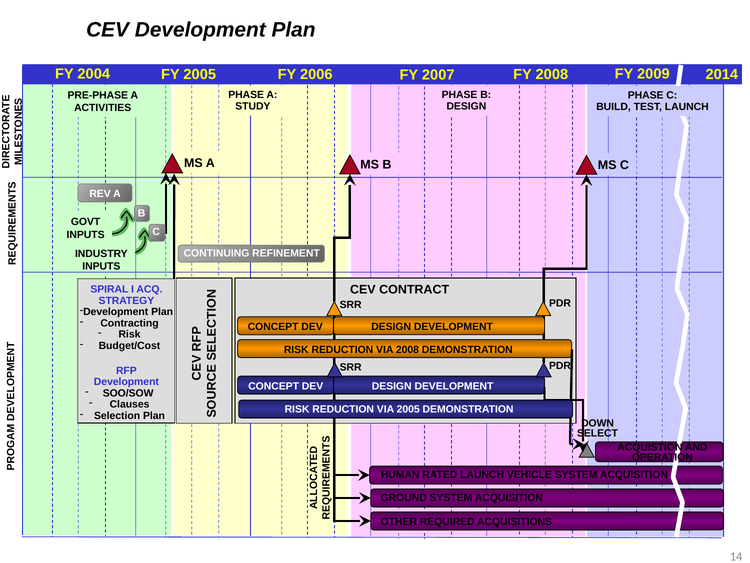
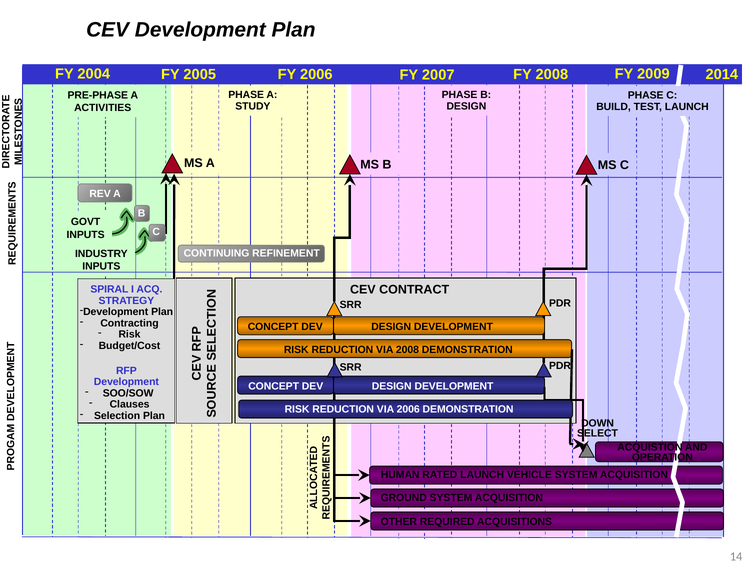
VIA 2005: 2005 -> 2006 (408, 409)
